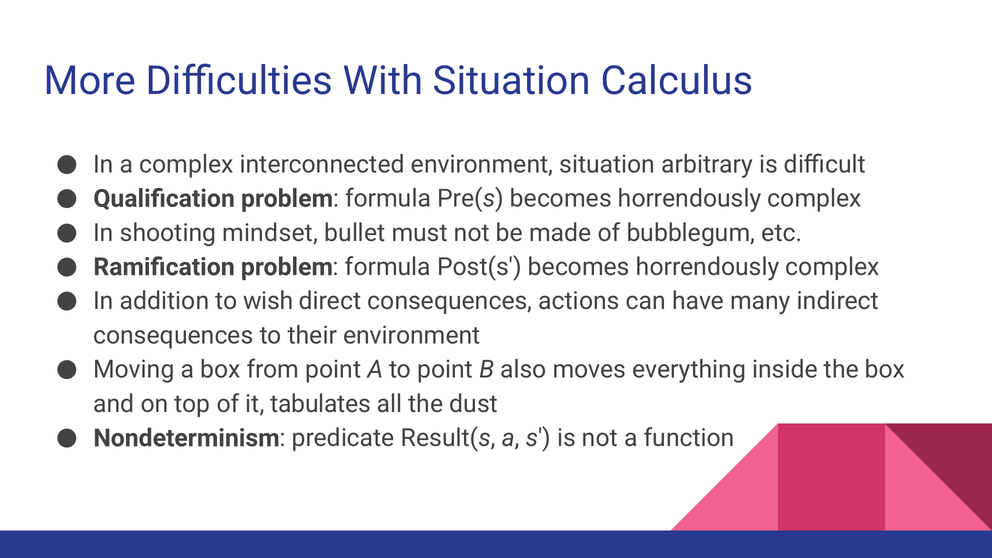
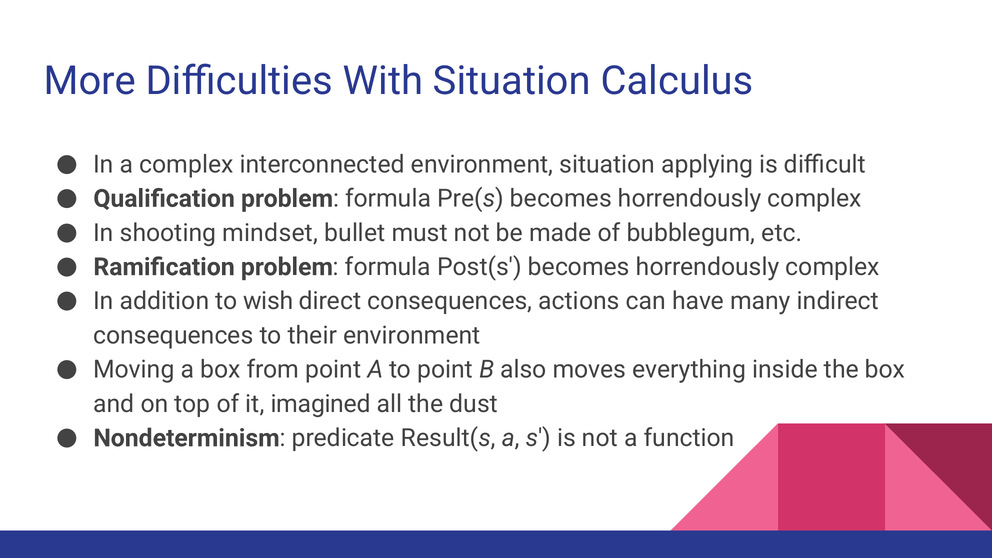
arbitrary: arbitrary -> applying (707, 164)
tabulates: tabulates -> imagined (321, 404)
